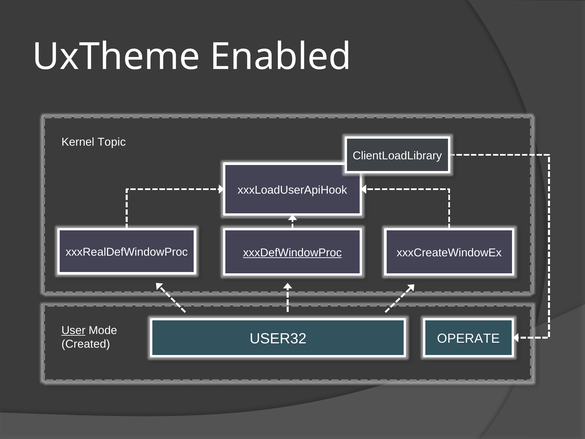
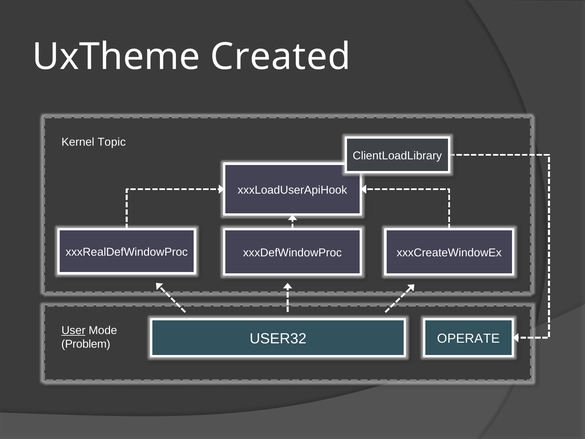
Enabled: Enabled -> Created (280, 57)
xxxDefWindowProc underline: present -> none (292, 253)
Created: Created -> Problem (86, 344)
